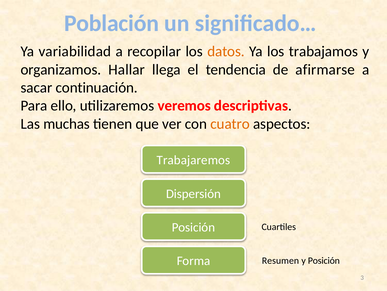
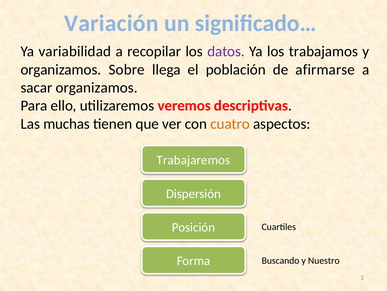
Población: Población -> Variación (111, 23)
datos colour: orange -> purple (226, 51)
Hallar: Hallar -> Sobre (127, 69)
tendencia: tendencia -> población (236, 69)
sacar continuación: continuación -> organizamos (97, 87)
Resumen: Resumen -> Buscando (281, 260)
y Posición: Posición -> Nuestro (324, 260)
